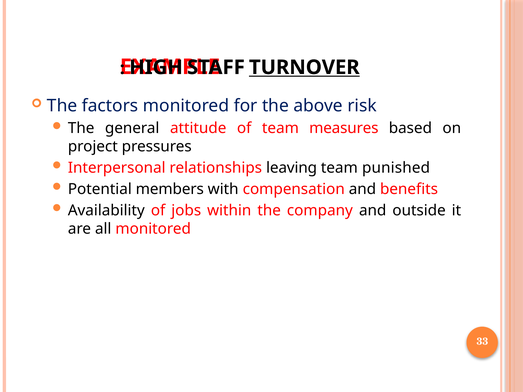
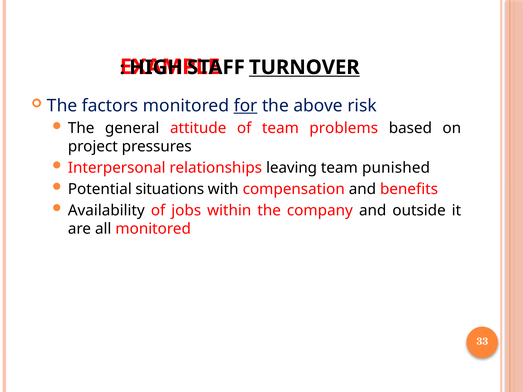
for underline: none -> present (246, 106)
measures: measures -> problems (344, 128)
members: members -> situations (170, 189)
